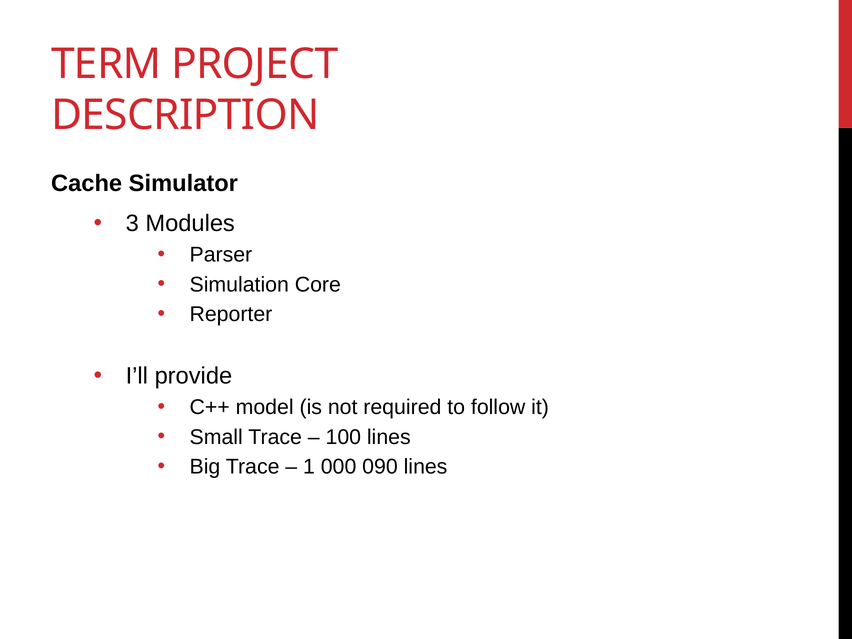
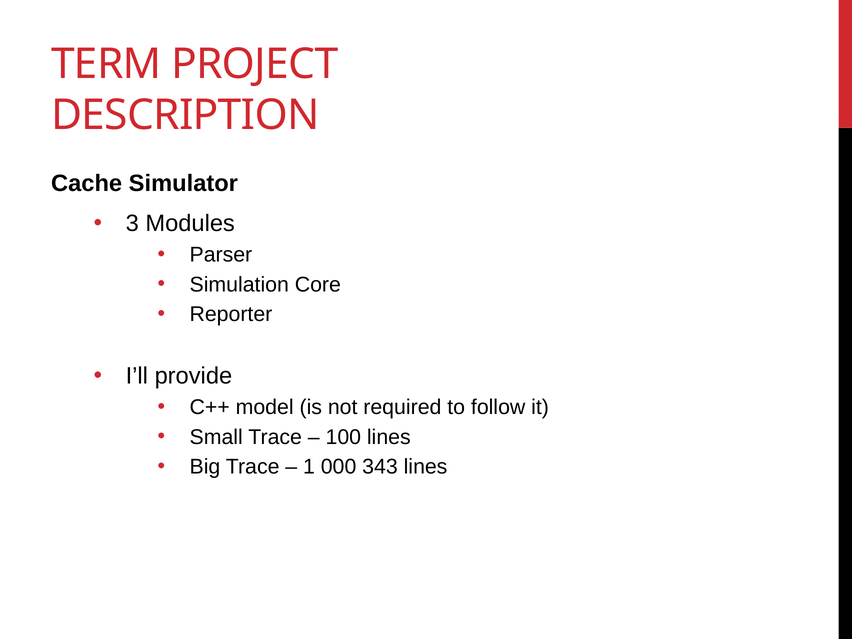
090: 090 -> 343 (380, 467)
